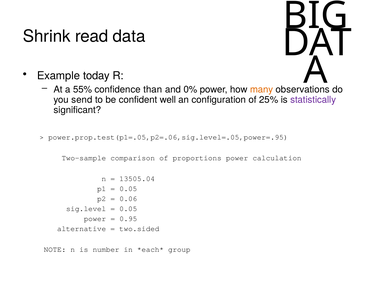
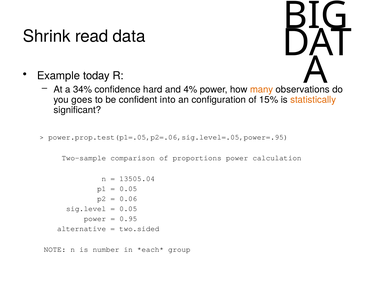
55%: 55% -> 34% (83, 89)
than: than -> hard (153, 89)
0%: 0% -> 4% (190, 89)
send: send -> goes (82, 100)
well: well -> into (168, 100)
25%: 25% -> 15% (269, 100)
statistically colour: purple -> orange (313, 100)
